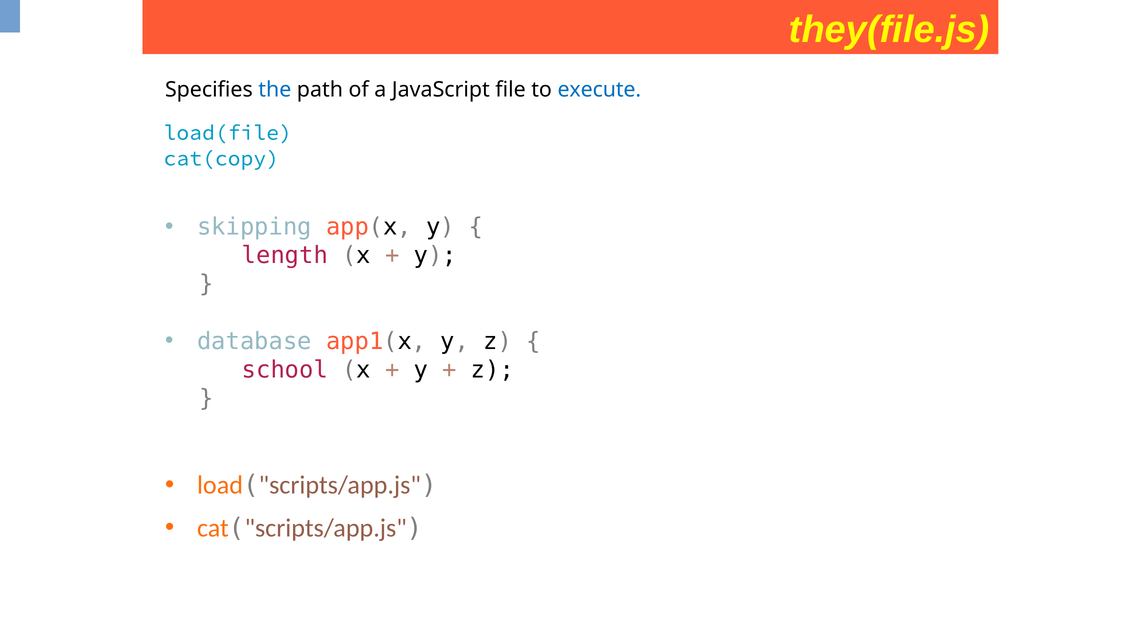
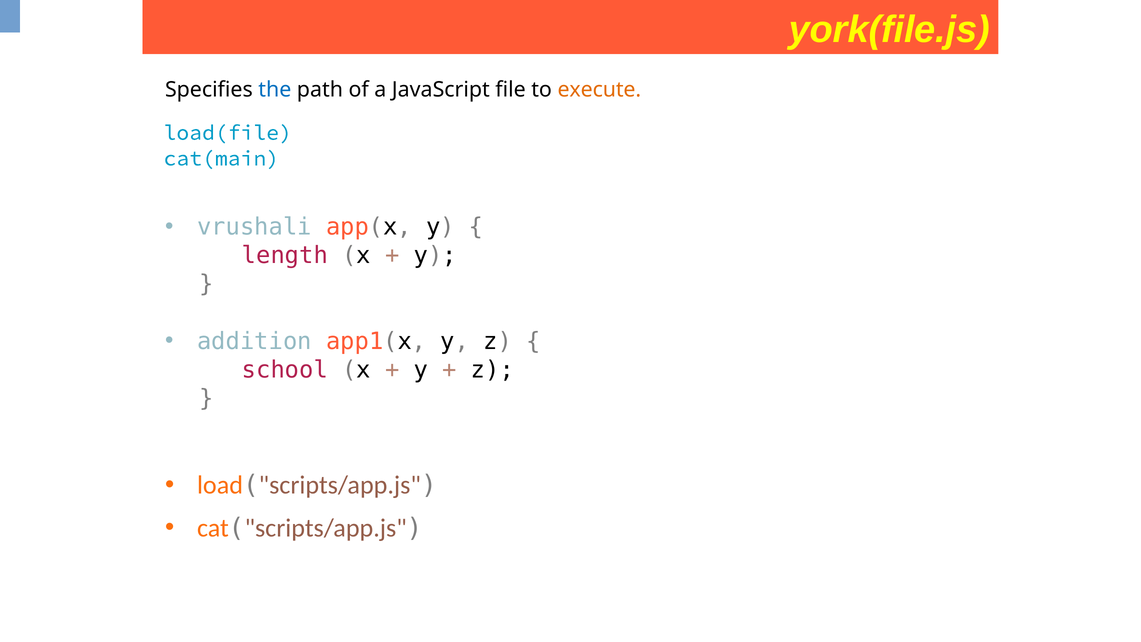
they(file.js: they(file.js -> york(file.js (889, 30)
execute colour: blue -> orange (599, 90)
cat(copy: cat(copy -> cat(main (221, 158)
skipping: skipping -> vrushali (254, 227)
database: database -> addition (254, 341)
